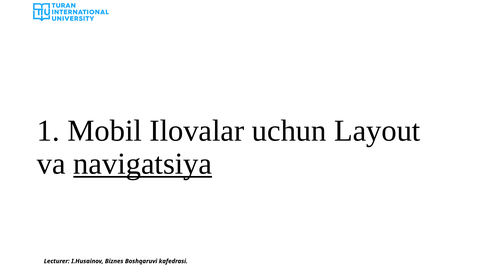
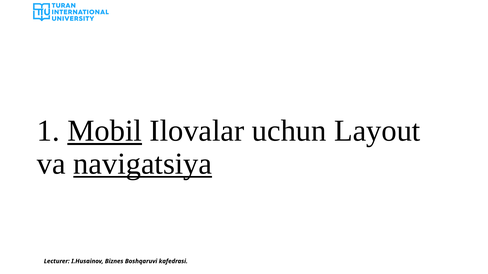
Mobil underline: none -> present (105, 131)
